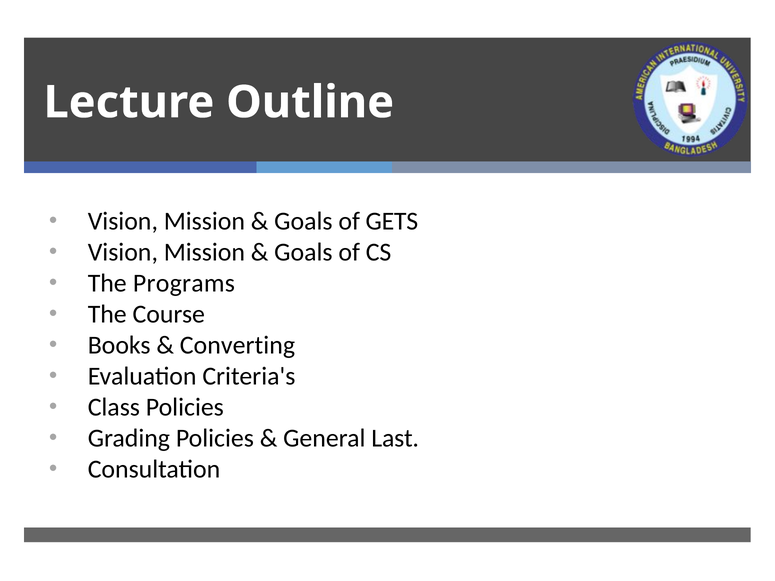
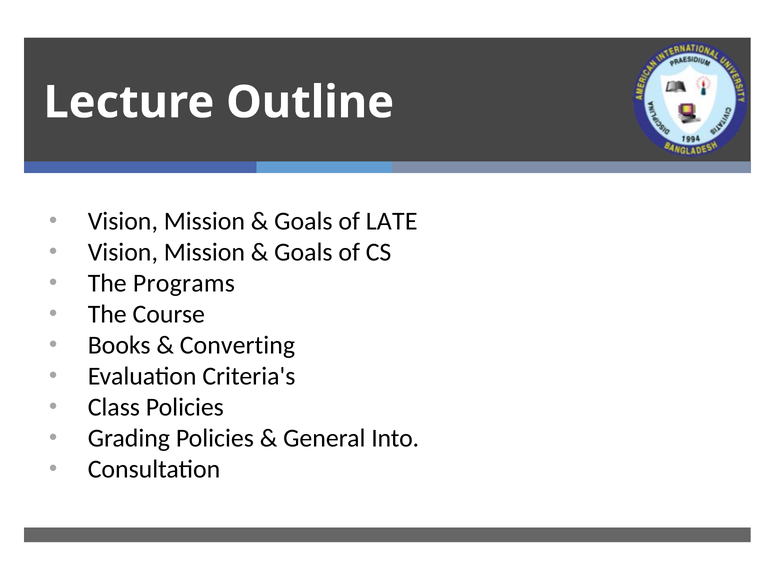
GETS: GETS -> LATE (392, 222)
Last: Last -> Into (395, 439)
